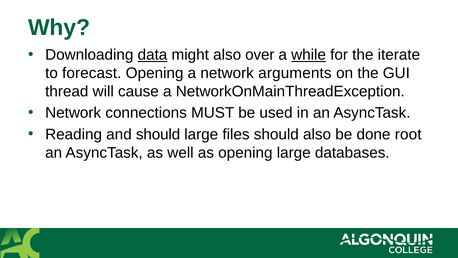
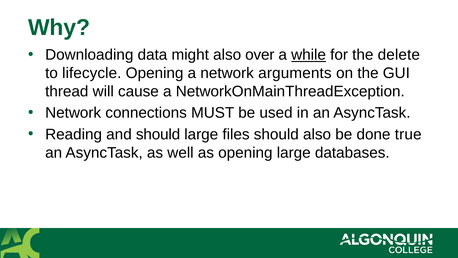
data underline: present -> none (152, 55)
iterate: iterate -> delete (399, 55)
forecast: forecast -> lifecycle (92, 73)
root: root -> true (408, 134)
